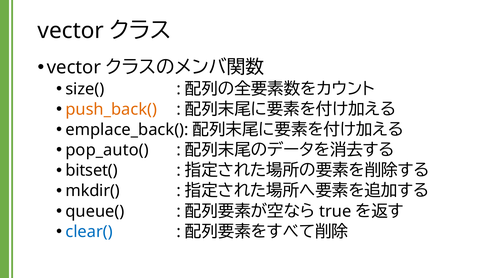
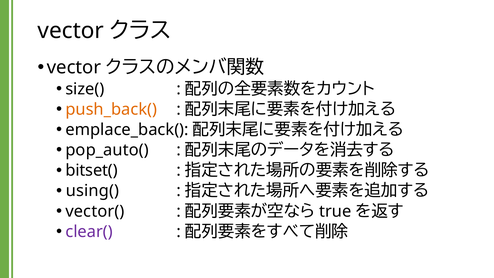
mkdir(: mkdir( -> using( (92, 191)
queue(: queue( -> vector( (95, 211)
clear( colour: blue -> purple (89, 232)
